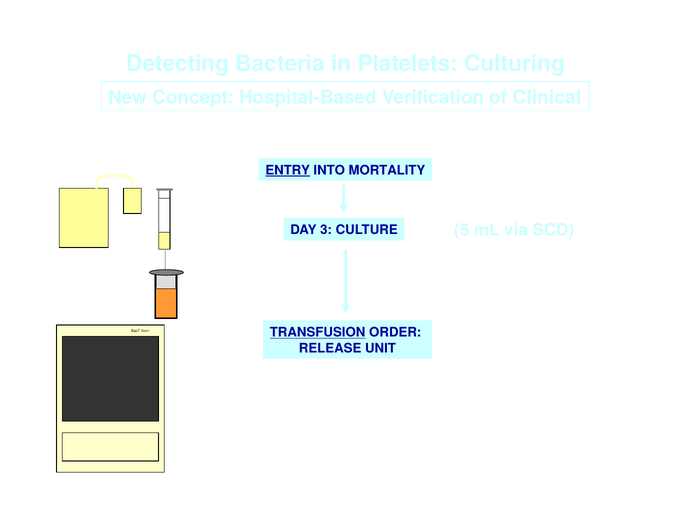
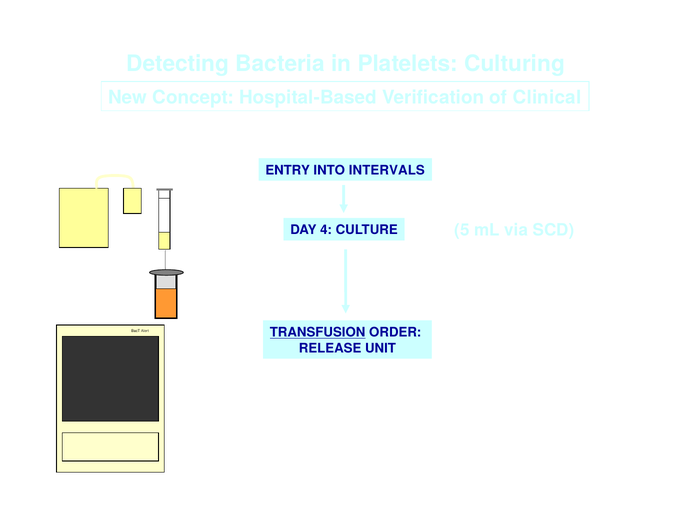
ENTRY underline: present -> none (288, 170)
MORTALITY: MORTALITY -> INTERVALS (387, 170)
3: 3 -> 4 (326, 230)
